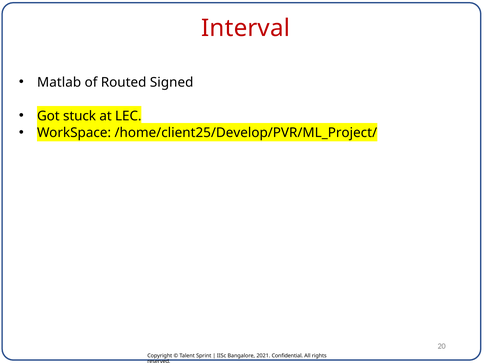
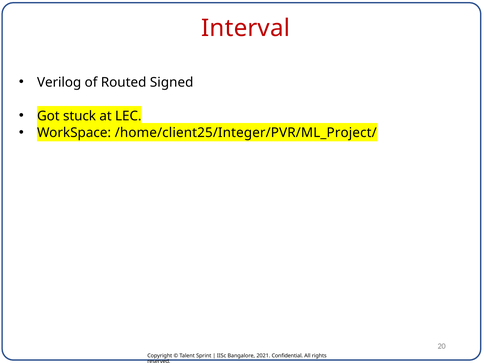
Matlab: Matlab -> Verilog (59, 82)
/home/client25/Develop/PVR/ML_Project/: /home/client25/Develop/PVR/ML_Project/ -> /home/client25/Integer/PVR/ML_Project/ (246, 133)
